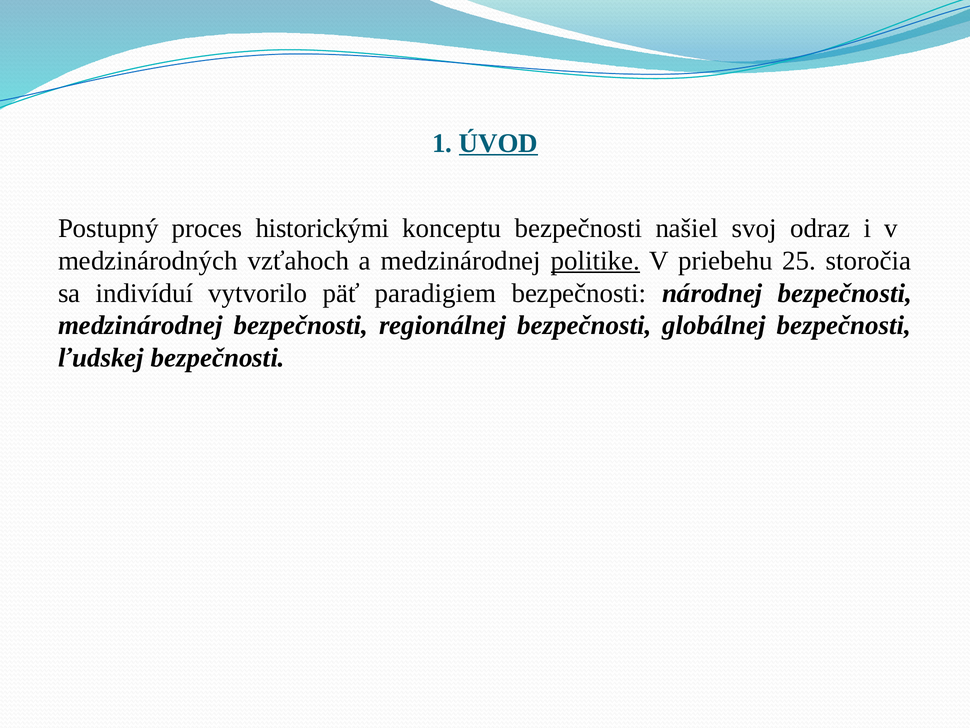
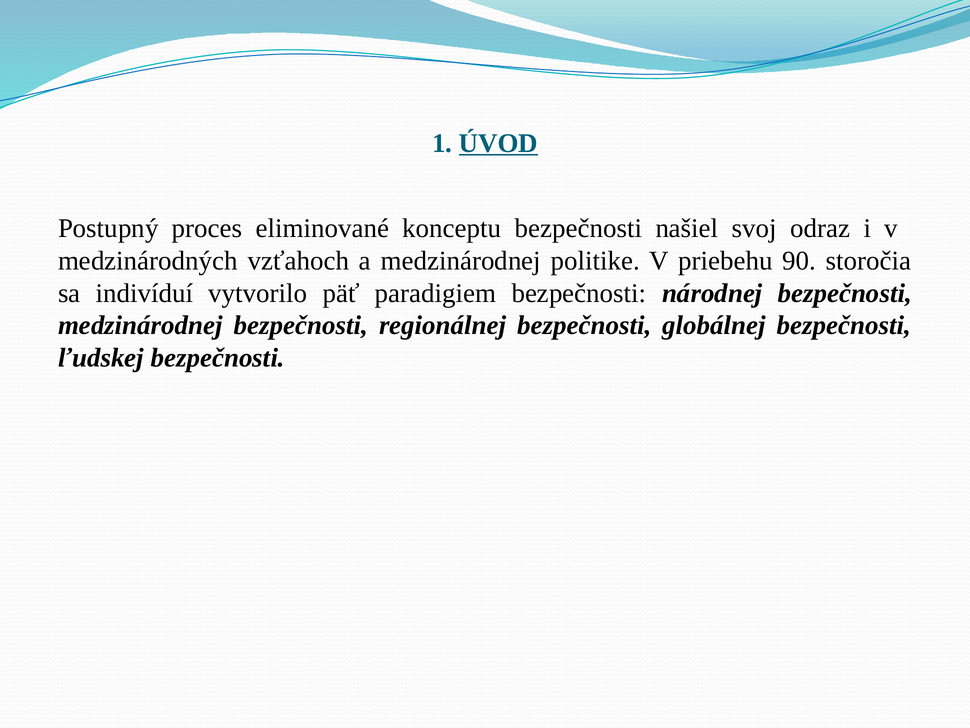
historickými: historickými -> eliminované (322, 228)
politike underline: present -> none (595, 261)
25: 25 -> 90 (799, 261)
